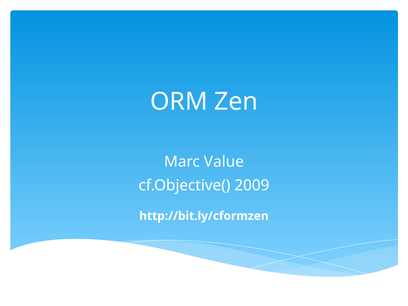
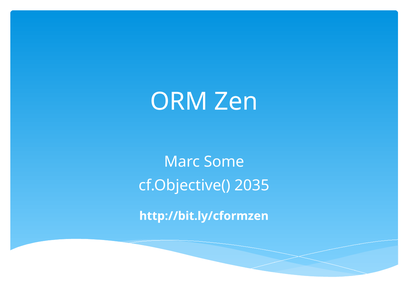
Value: Value -> Some (224, 162)
2009: 2009 -> 2035 (252, 185)
